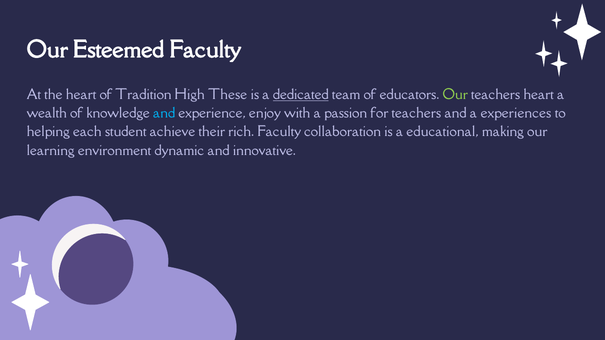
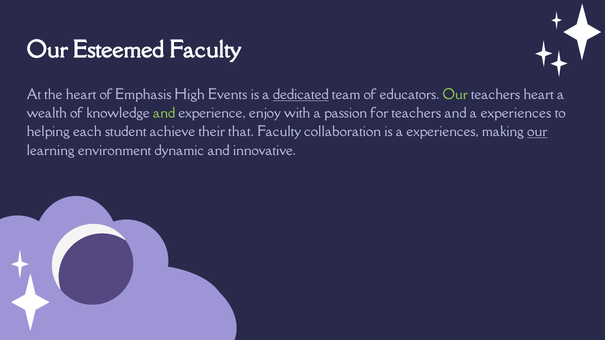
Tradition: Tradition -> Emphasis (143, 95)
These: These -> Events (228, 95)
and colour: light blue -> light green (164, 114)
rich: rich -> that (241, 132)
is a educational: educational -> experiences (443, 132)
our underline: none -> present (537, 132)
